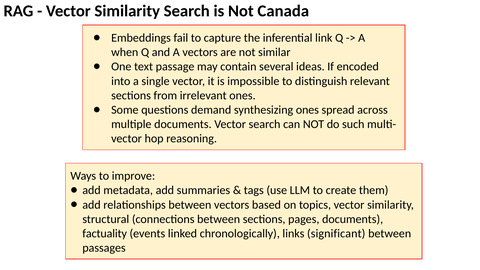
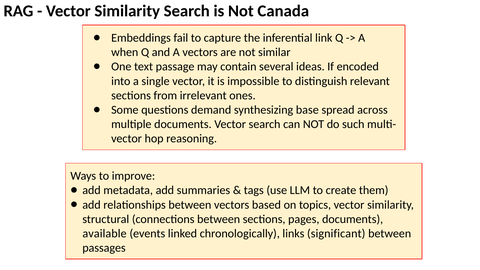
synthesizing ones: ones -> base (307, 110)
factuality: factuality -> available (105, 234)
